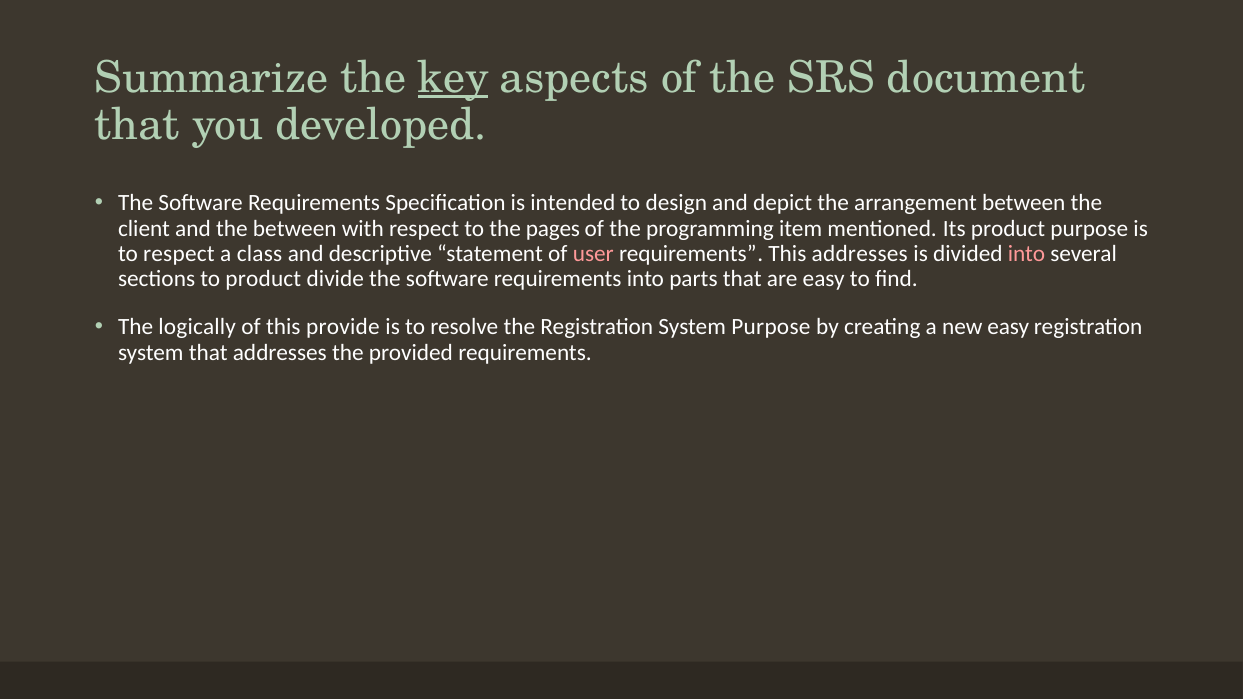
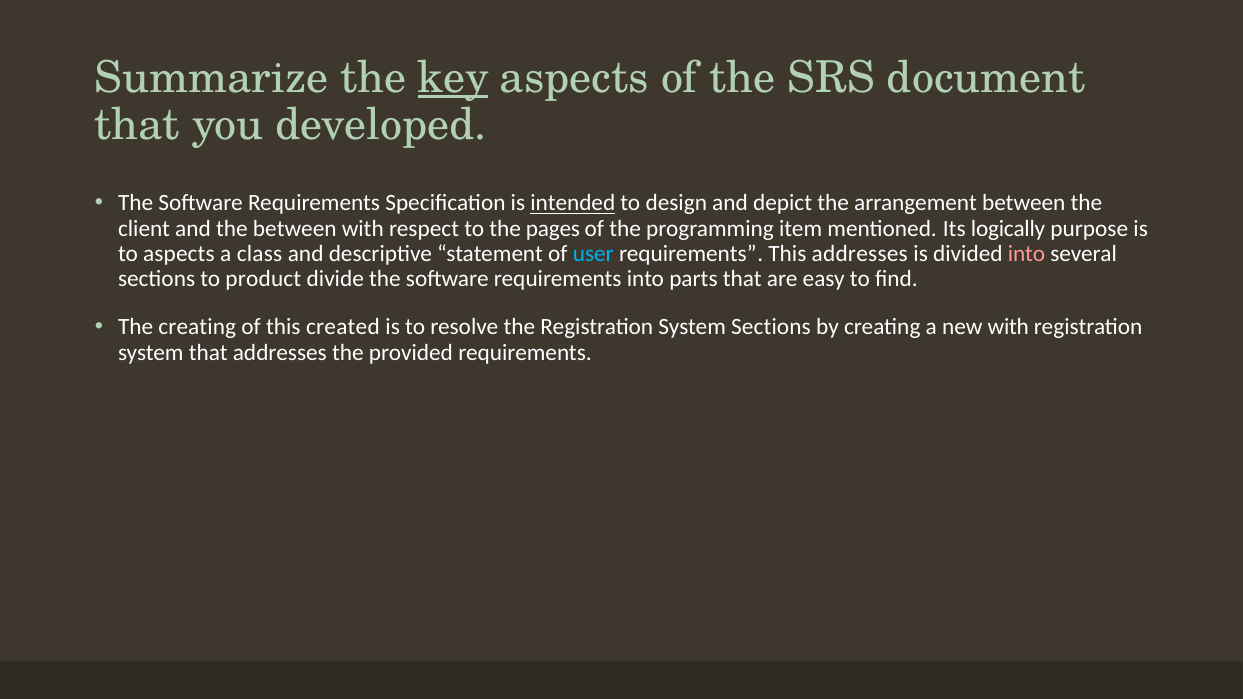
intended underline: none -> present (573, 203)
Its product: product -> logically (1008, 228)
to respect: respect -> aspects (179, 254)
user colour: pink -> light blue (593, 254)
The logically: logically -> creating (197, 327)
provide: provide -> created (343, 327)
System Purpose: Purpose -> Sections (771, 327)
new easy: easy -> with (1008, 327)
